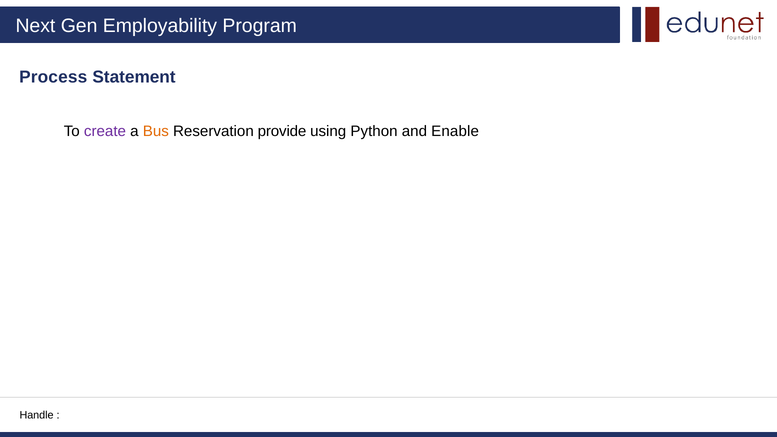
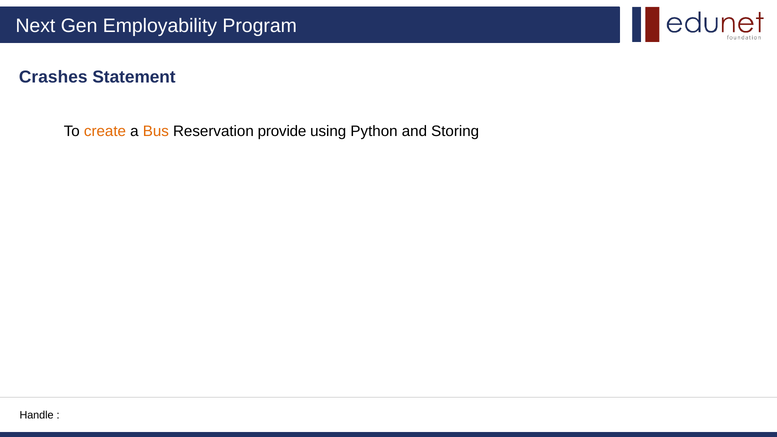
Process: Process -> Crashes (53, 77)
create colour: purple -> orange (105, 131)
Enable: Enable -> Storing (455, 131)
